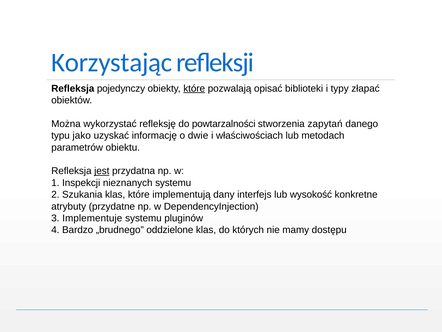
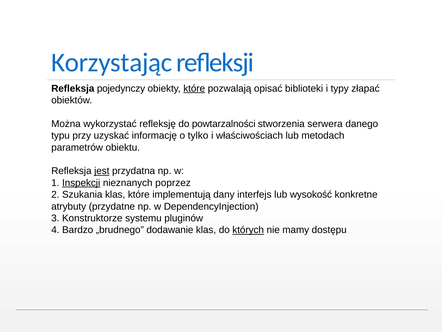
zapytań: zapytań -> serwera (325, 124)
jako: jako -> przy (82, 135)
dwie: dwie -> tylko (198, 135)
Inspekcji underline: none -> present (81, 183)
nieznanych systemu: systemu -> poprzez (173, 183)
Implementuje: Implementuje -> Konstruktorze (92, 218)
oddzielone: oddzielone -> dodawanie (170, 230)
których underline: none -> present (248, 230)
